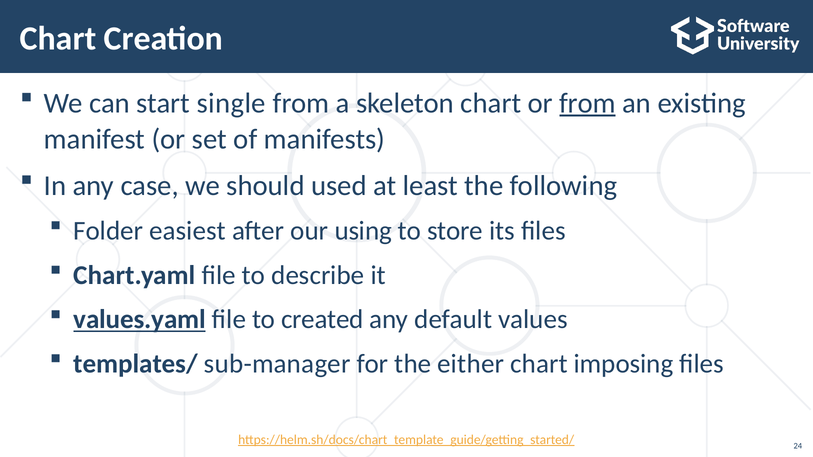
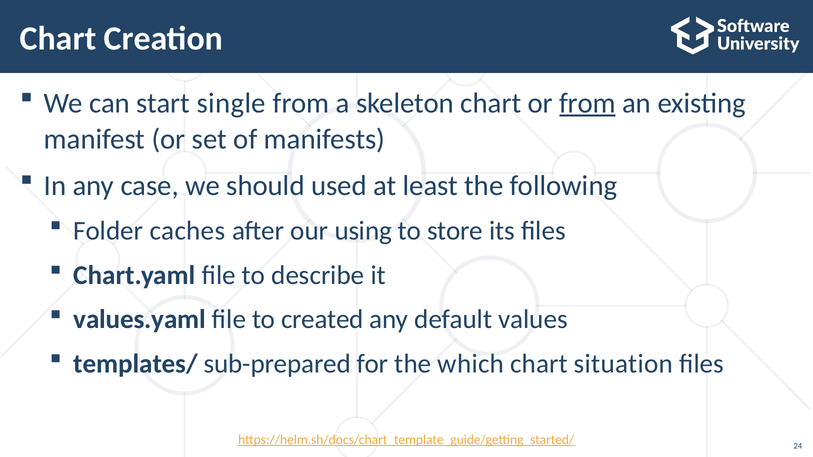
easiest: easiest -> caches (187, 231)
values.yaml underline: present -> none (140, 320)
sub-manager: sub-manager -> sub-prepared (277, 364)
either: either -> which (471, 364)
imposing: imposing -> situation (623, 364)
